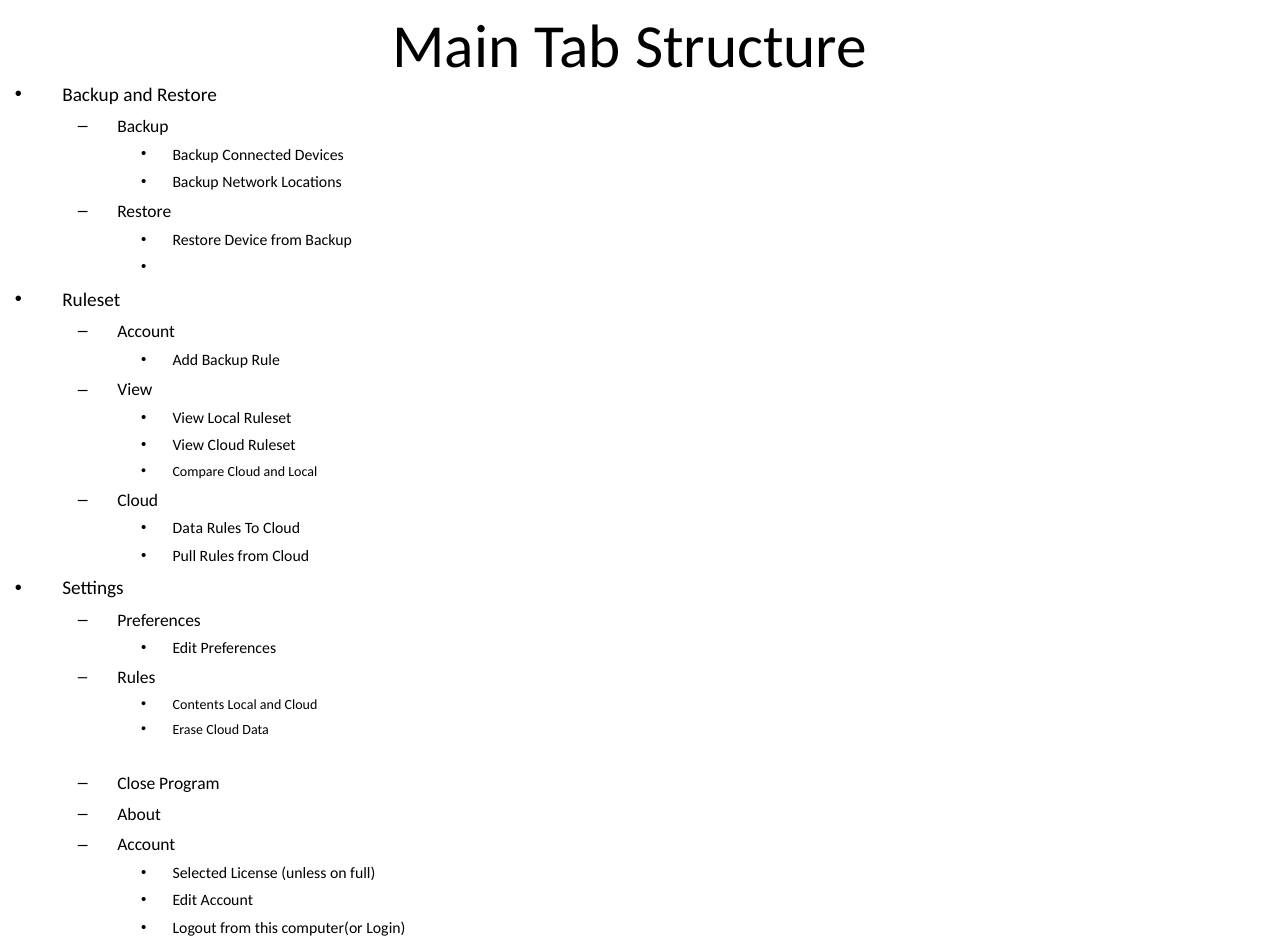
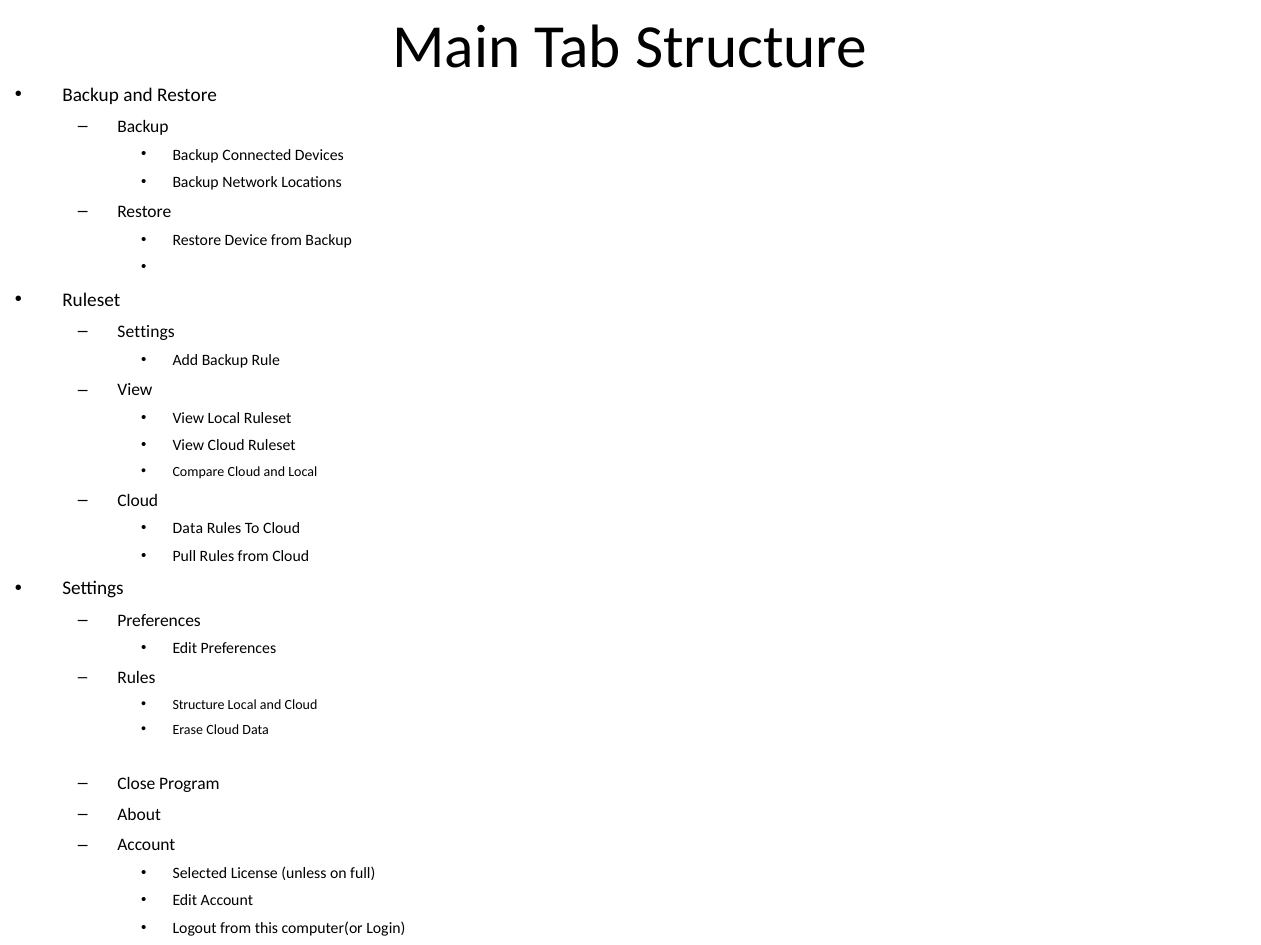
Account: Account -> Settings (146, 332)
Contents: Contents -> Structure (199, 705)
